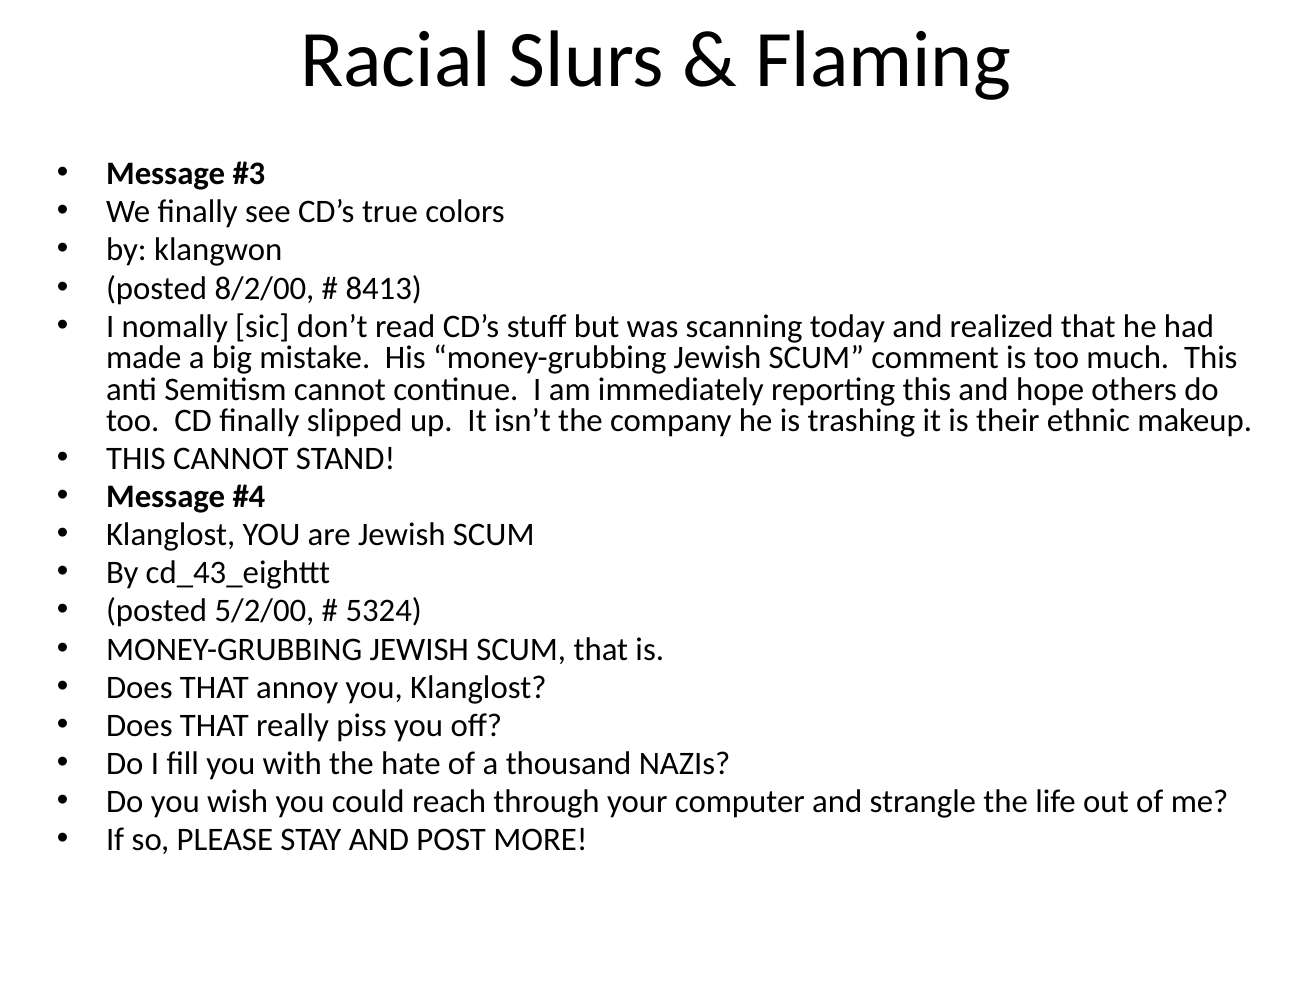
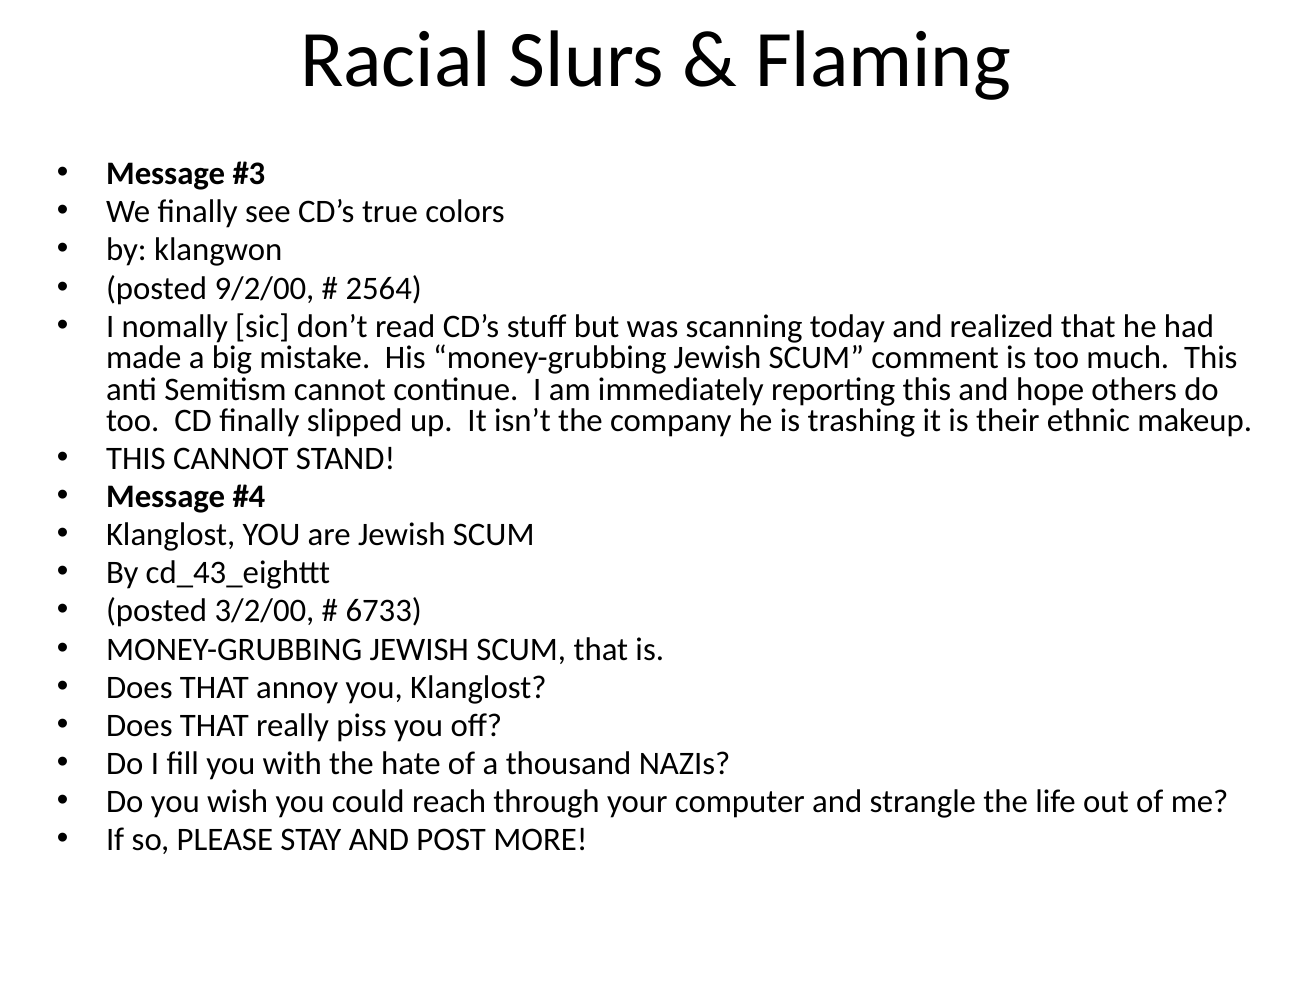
8/2/00: 8/2/00 -> 9/2/00 (264, 288)
8413: 8413 -> 2564 (384, 288)
5/2/00: 5/2/00 -> 3/2/00 (264, 611)
5324: 5324 -> 6733 (384, 611)
